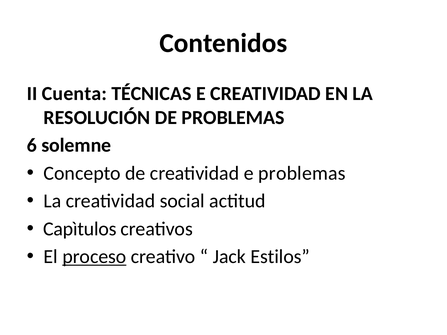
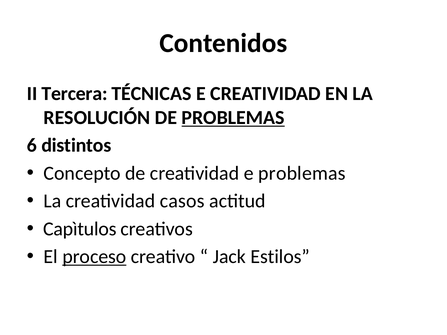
Cuenta: Cuenta -> Tercera (75, 94)
PROBLEMAS underline: none -> present (233, 118)
solemne: solemne -> distintos (76, 145)
social: social -> casos (182, 201)
